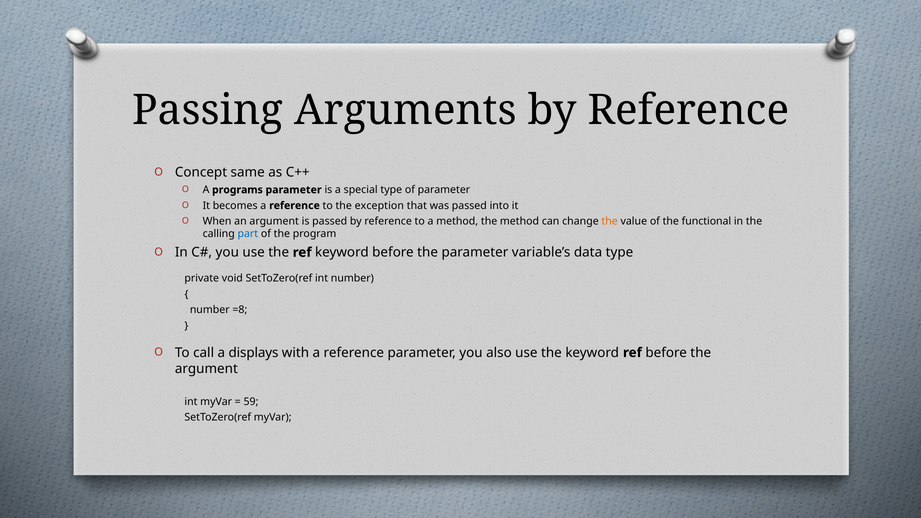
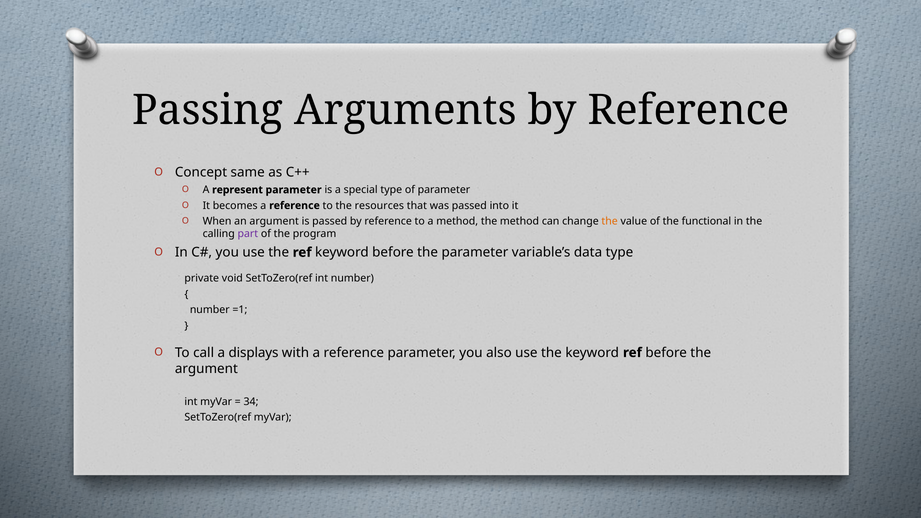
programs: programs -> represent (237, 190)
exception: exception -> resources (379, 206)
part colour: blue -> purple (248, 234)
=8: =8 -> =1 (240, 310)
59: 59 -> 34 (251, 402)
